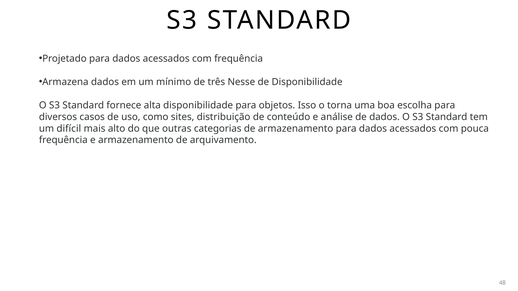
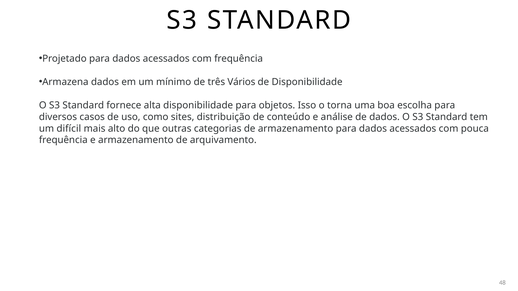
Nesse: Nesse -> Vários (241, 82)
